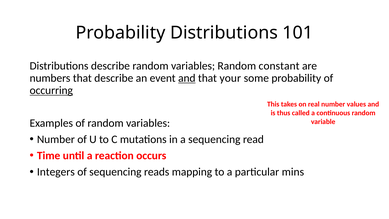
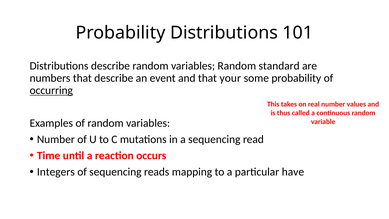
constant: constant -> standard (279, 66)
and underline: present -> none (187, 78)
mins: mins -> have (293, 172)
